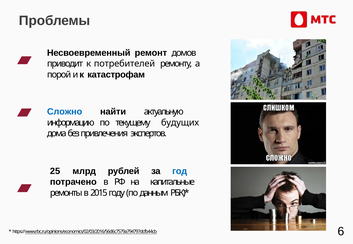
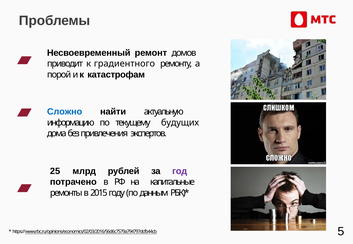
потребителей: потребителей -> градиентного (124, 64)
год colour: blue -> purple (180, 171)
6: 6 -> 5 (341, 232)
